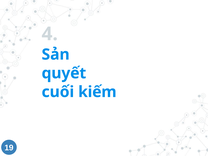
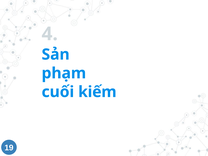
quyết: quyết -> phạm (64, 73)
